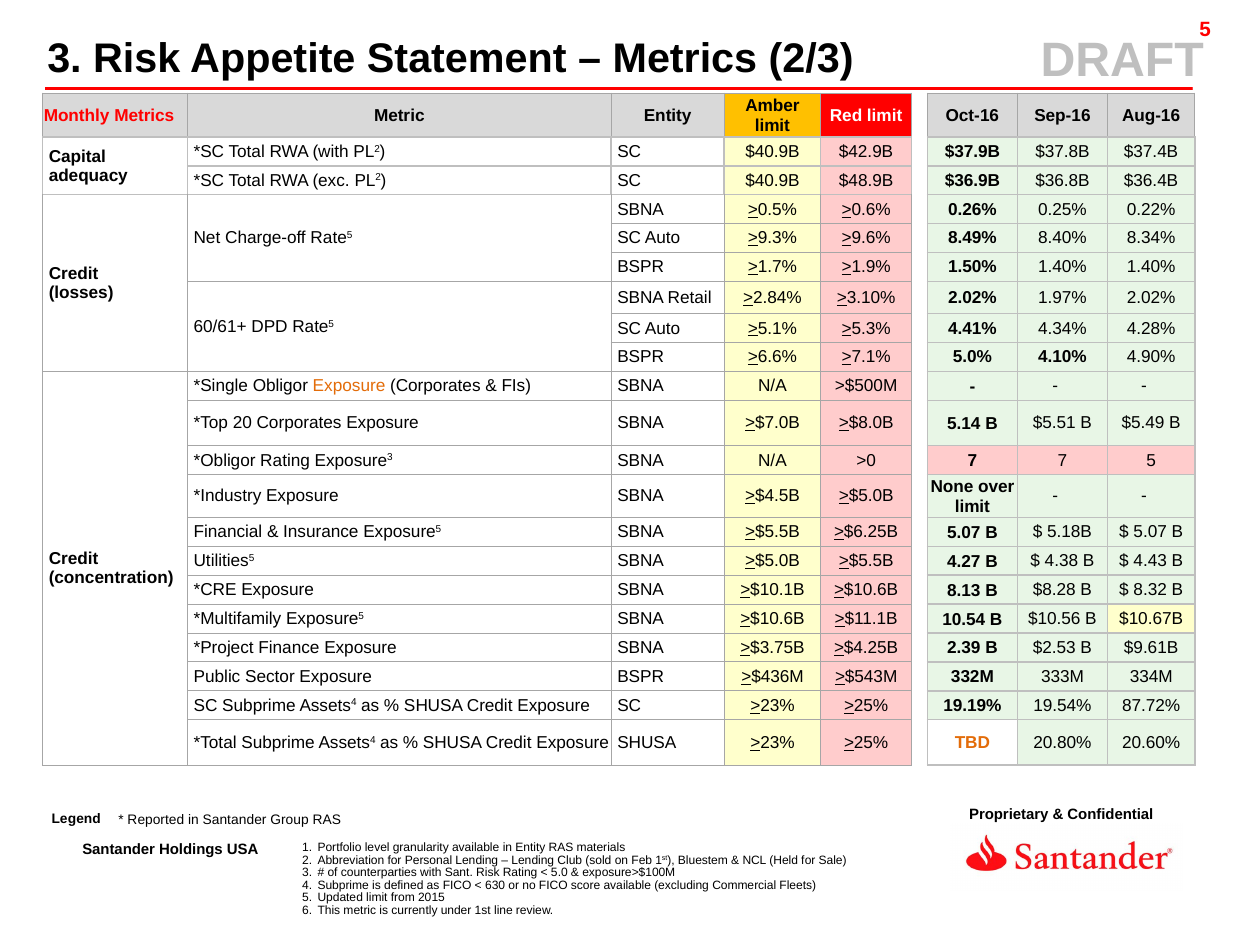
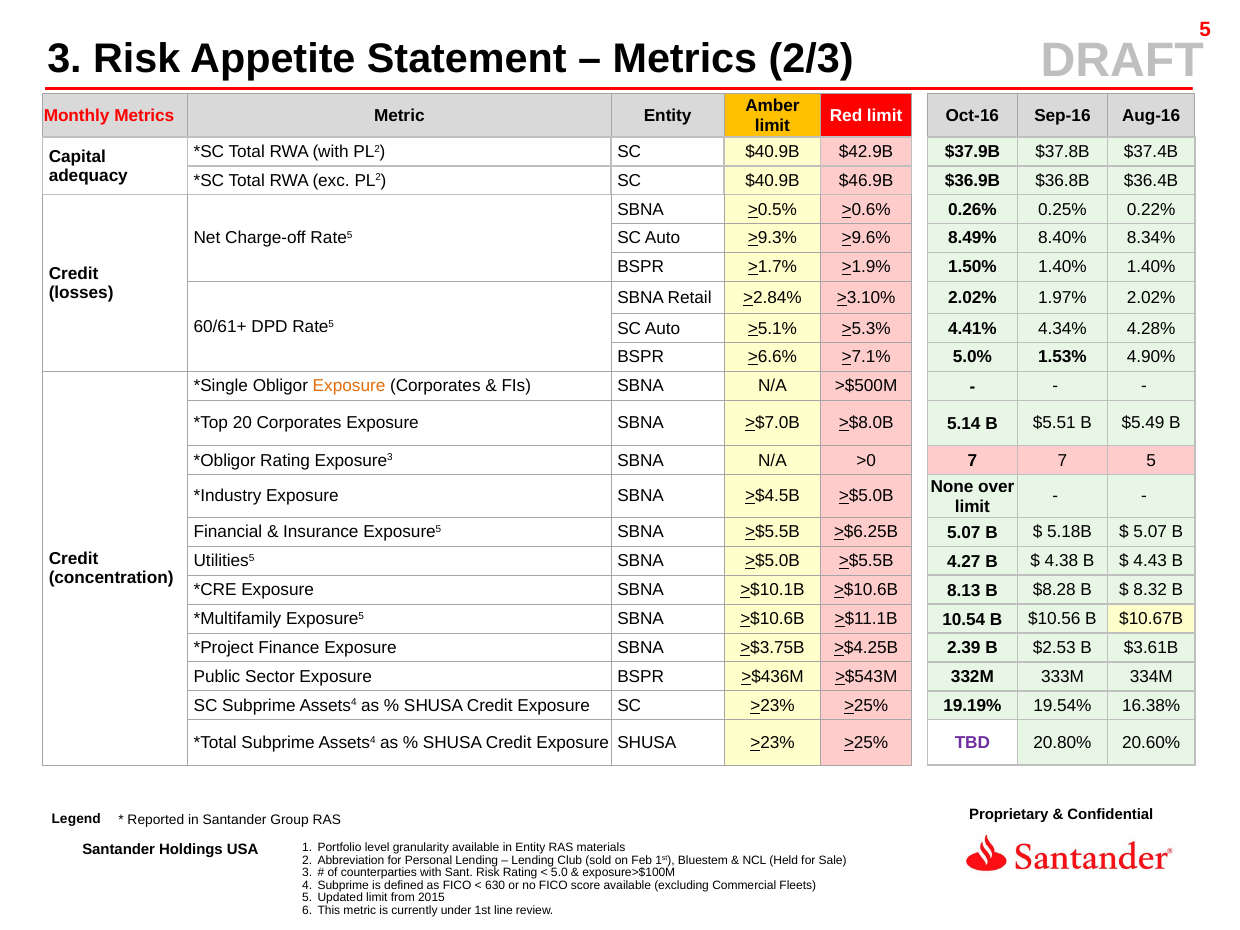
$48.9B: $48.9B -> $46.9B (866, 180)
4.10%: 4.10% -> 1.53% (1062, 357)
$9.61B: $9.61B -> $3.61B (1151, 648)
87.72%: 87.72% -> 16.38% (1151, 705)
TBD colour: orange -> purple (972, 743)
